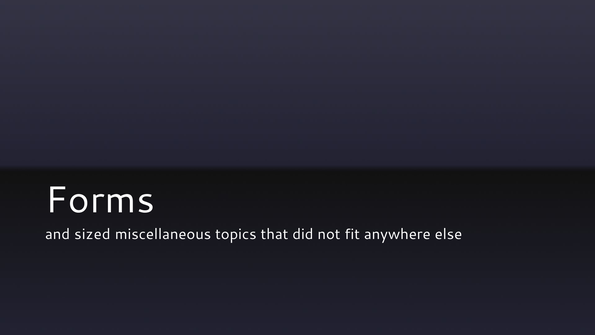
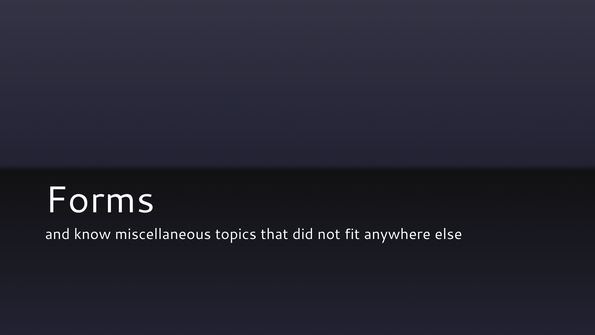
sized: sized -> know (92, 234)
